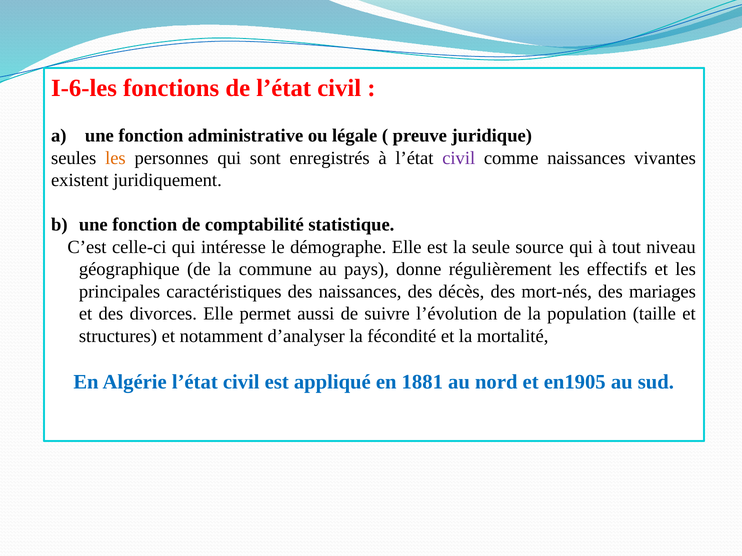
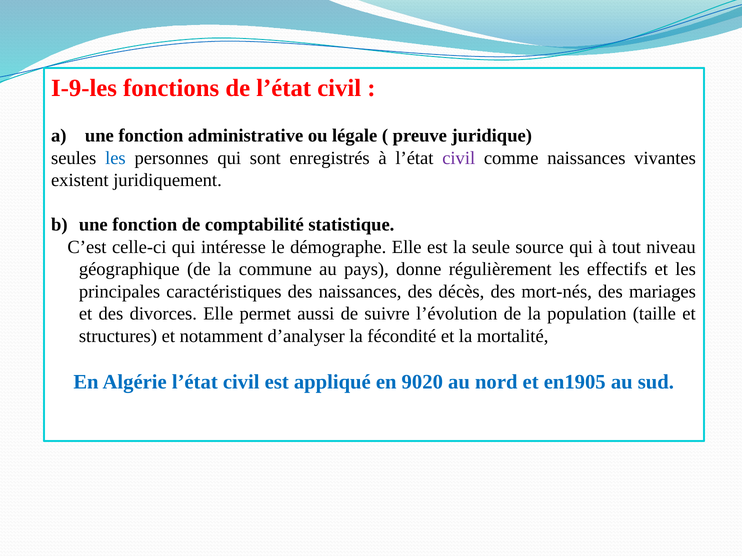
I-6-les: I-6-les -> I-9-les (84, 88)
les colour: orange -> blue (115, 158)
1881: 1881 -> 9020 (422, 382)
